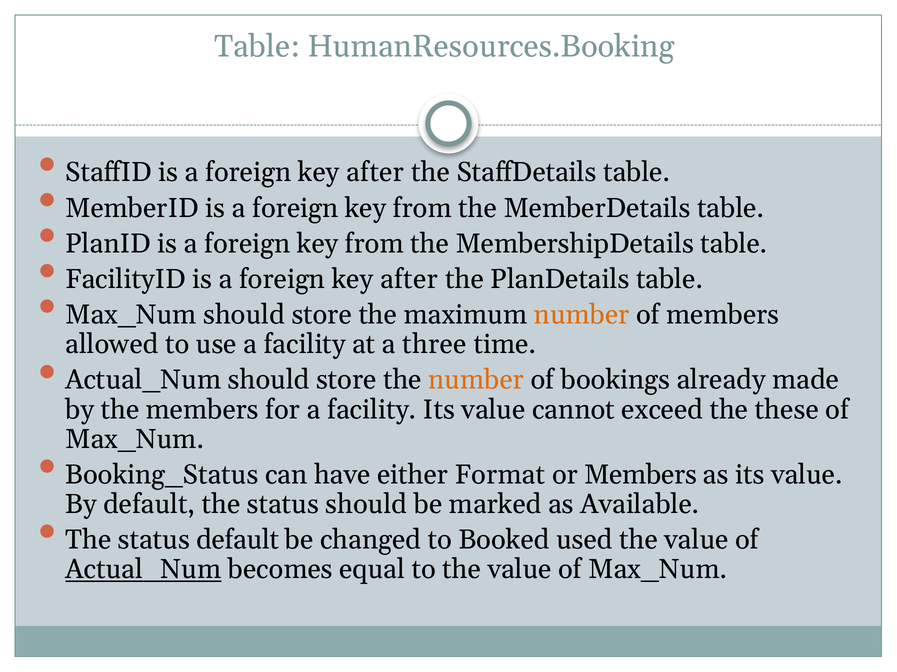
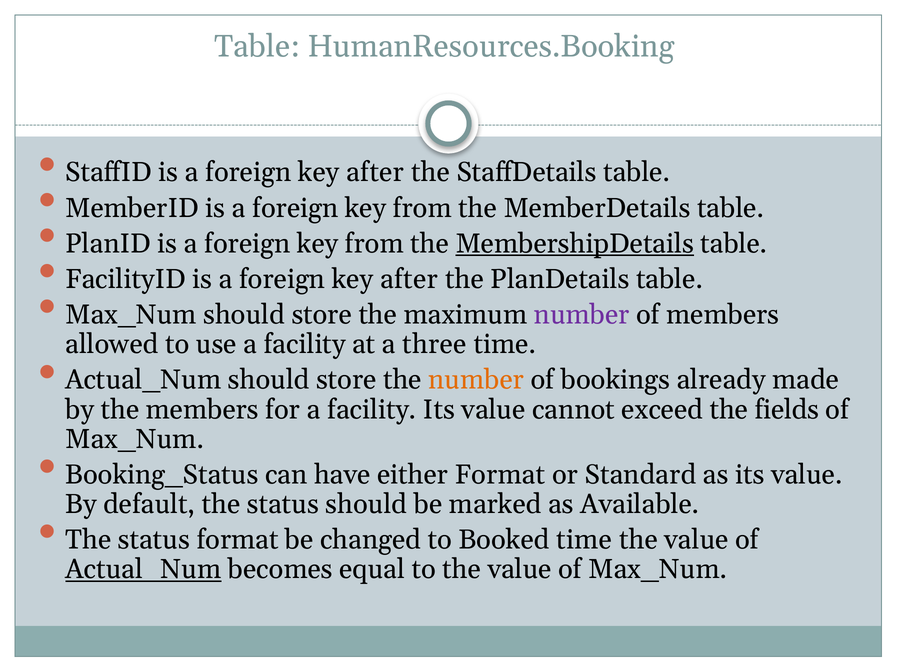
MembershipDetails underline: none -> present (575, 244)
number colour: orange -> purple (582, 315)
these: these -> fields (787, 410)
or Members: Members -> Standard (641, 475)
status default: default -> format (238, 540)
Booked used: used -> time (584, 540)
